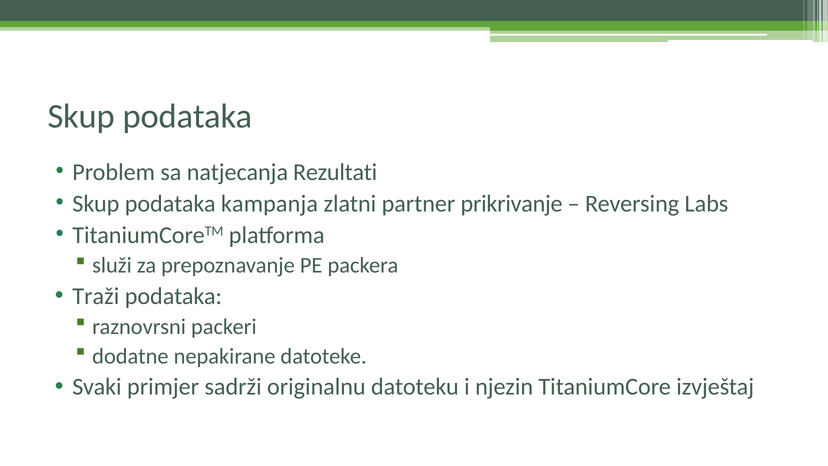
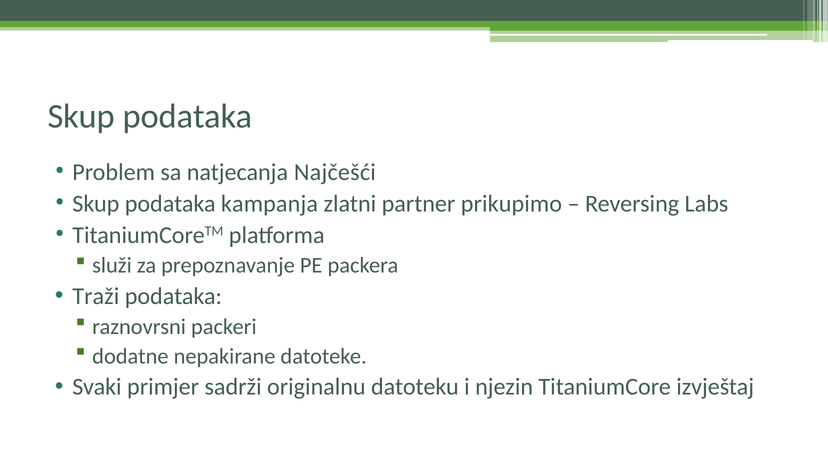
Rezultati: Rezultati -> Najčešći (335, 172)
prikrivanje: prikrivanje -> prikupimo (511, 203)
